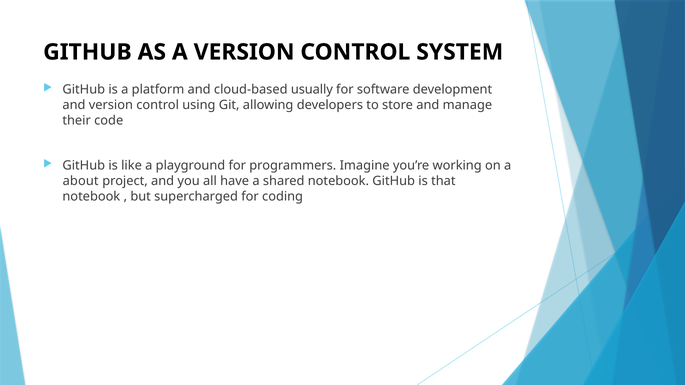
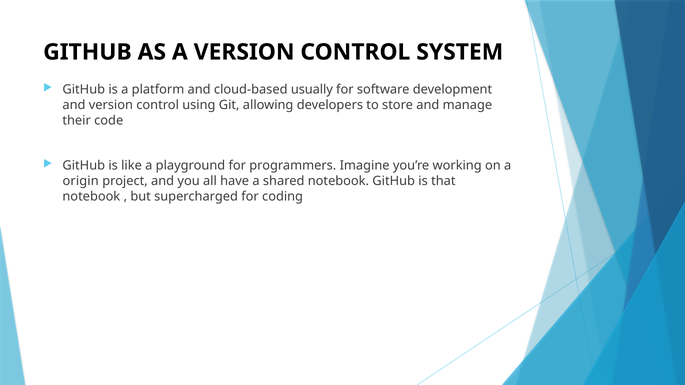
about: about -> origin (81, 181)
